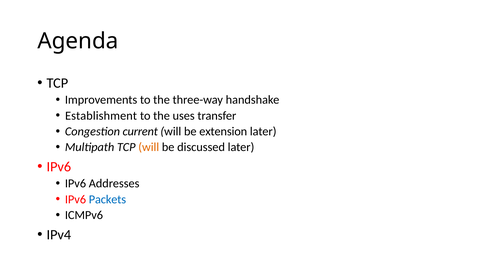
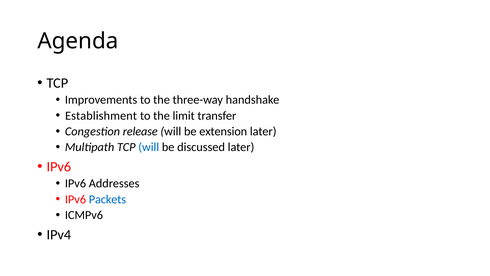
uses: uses -> limit (184, 116)
current: current -> release (140, 131)
will colour: orange -> blue (149, 147)
